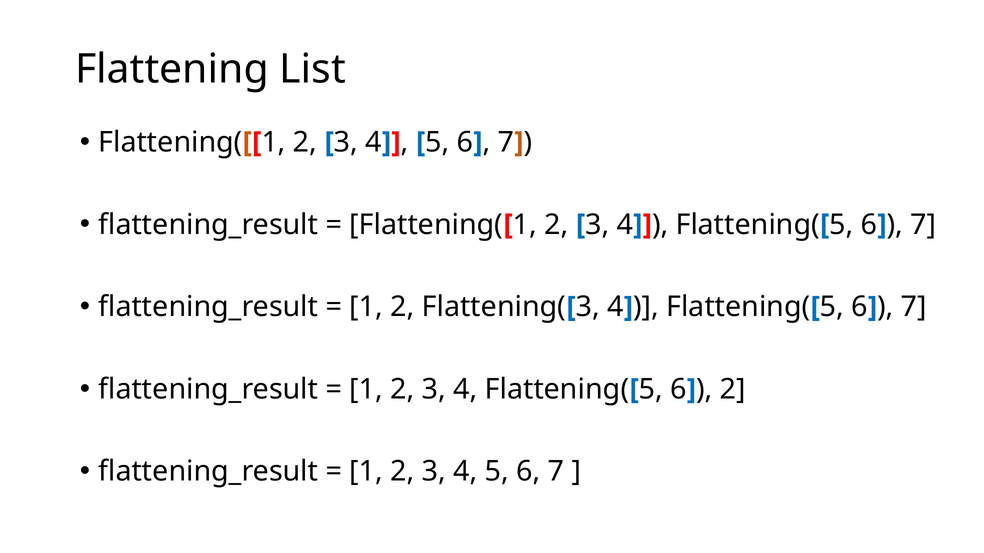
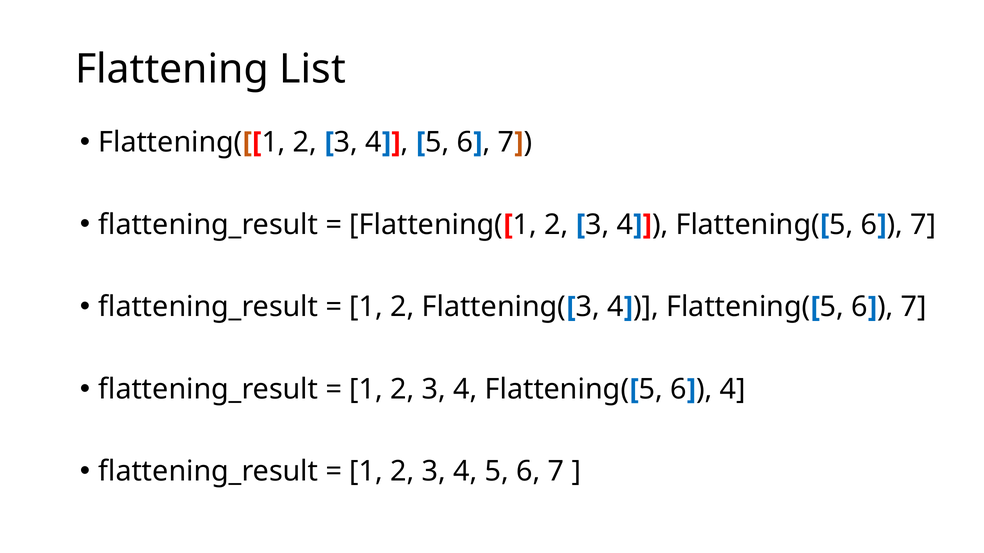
2: 2 -> 4 (733, 390)
